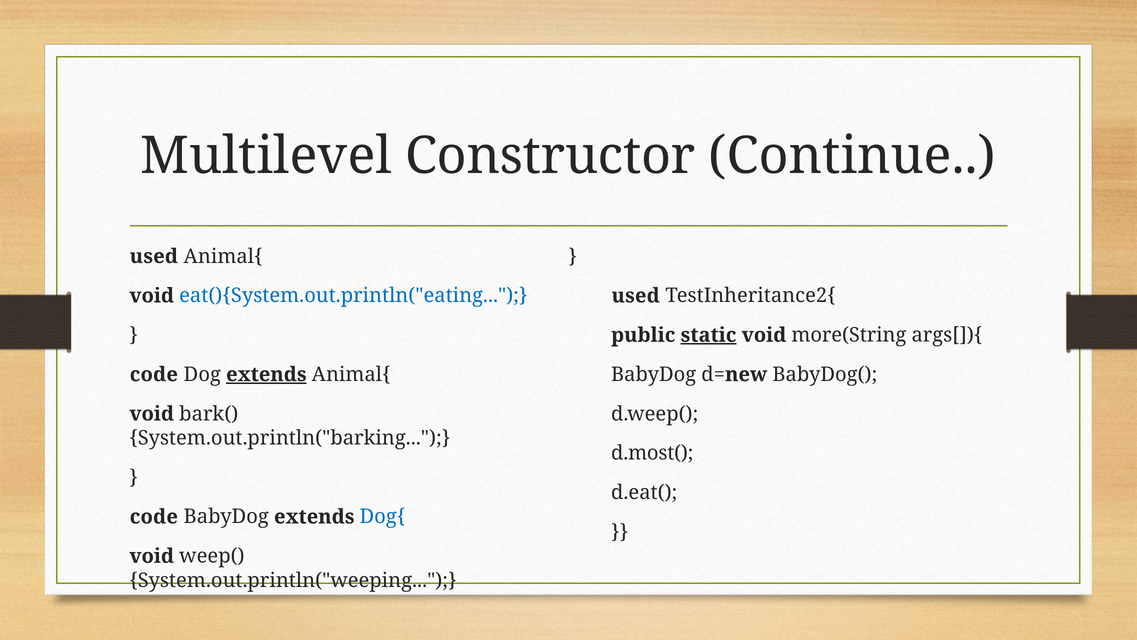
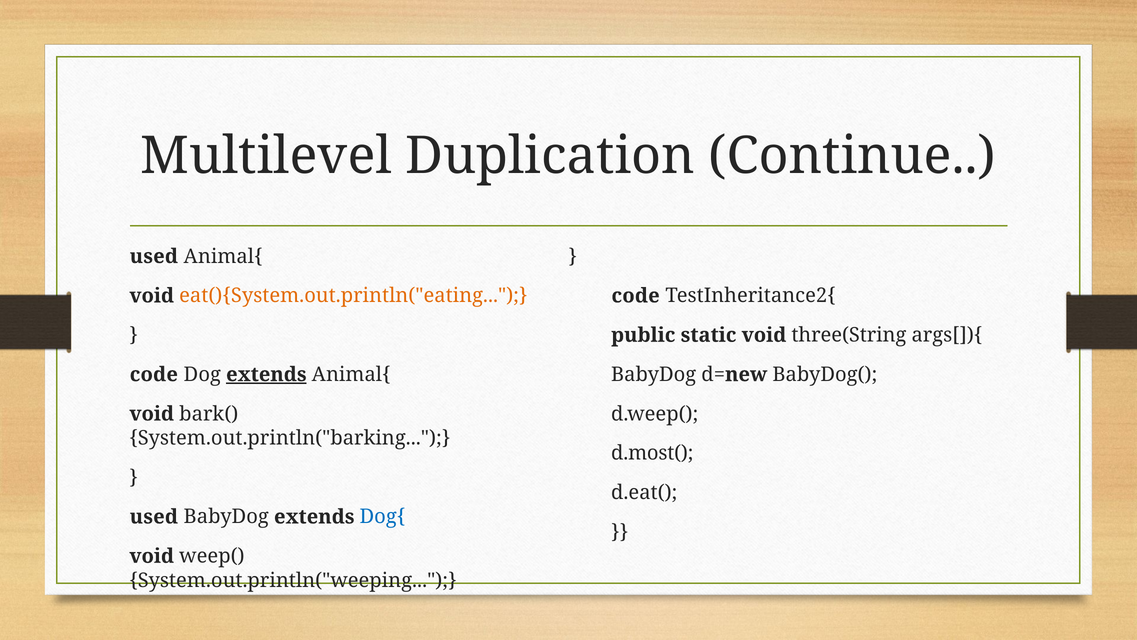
Constructor: Constructor -> Duplication (550, 156)
eat(){System.out.println("eating colour: blue -> orange (353, 296)
used: used -> code (636, 296)
static underline: present -> none (709, 335)
more(String: more(String -> three(String (849, 335)
code: code -> used (154, 516)
